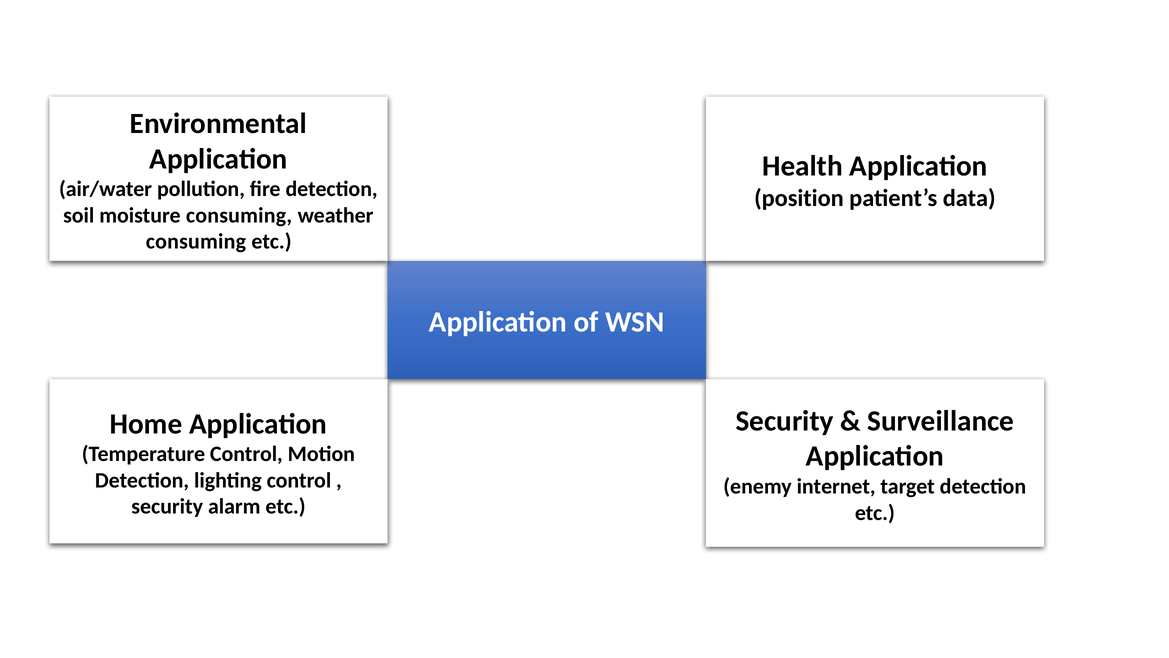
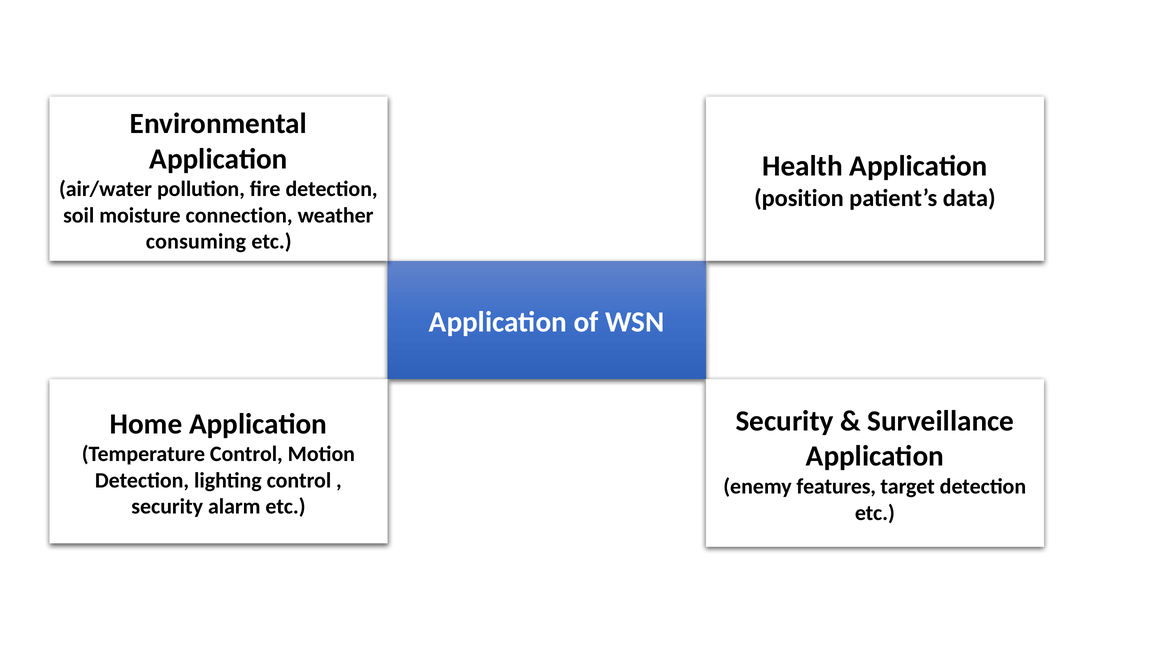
moisture consuming: consuming -> connection (239, 215)
internet: internet -> features (836, 486)
